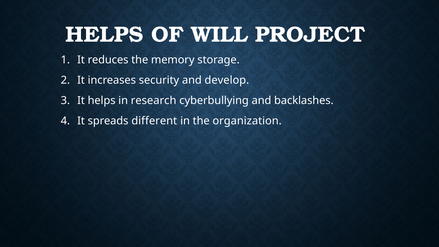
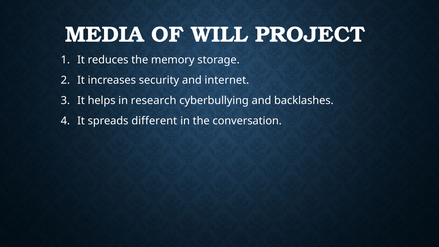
HELPS: HELPS -> MEDIA (104, 34)
develop: develop -> internet (227, 80)
organization: organization -> conversation (247, 121)
